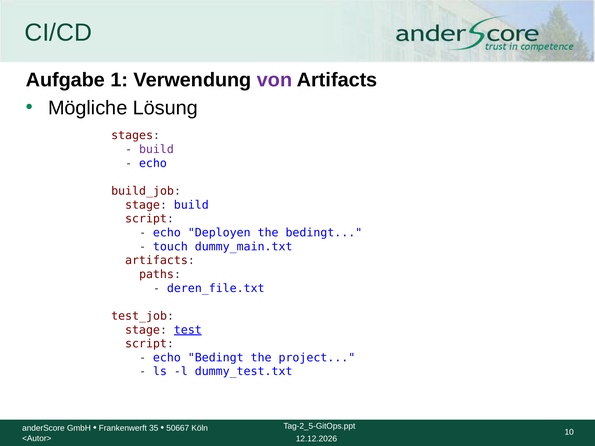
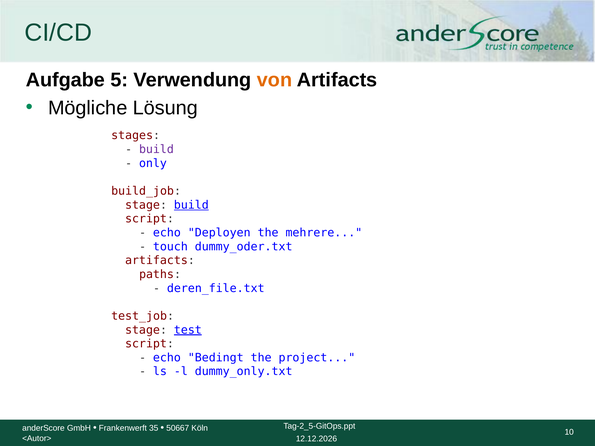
1: 1 -> 5 (119, 80)
von colour: purple -> orange (275, 80)
echo: echo -> only (153, 163)
build underline: none -> present (191, 205)
the bedingt: bedingt -> mehrere (324, 233)
dummy_main.txt: dummy_main.txt -> dummy_oder.txt (244, 247)
dummy_test.txt: dummy_test.txt -> dummy_only.txt (244, 372)
